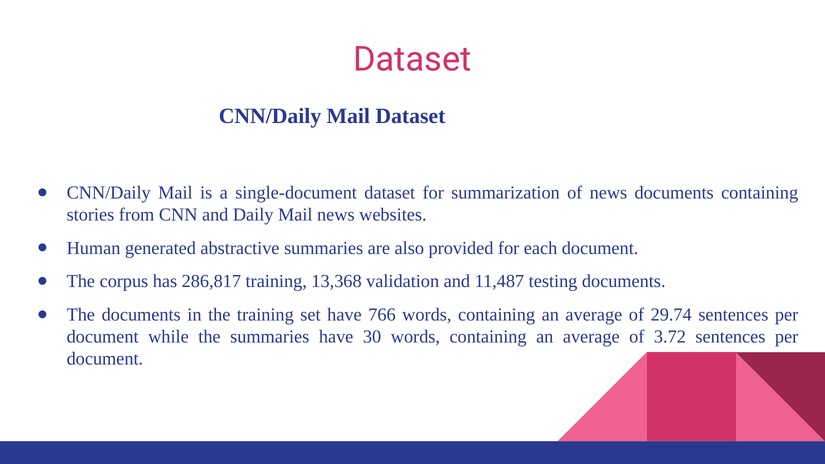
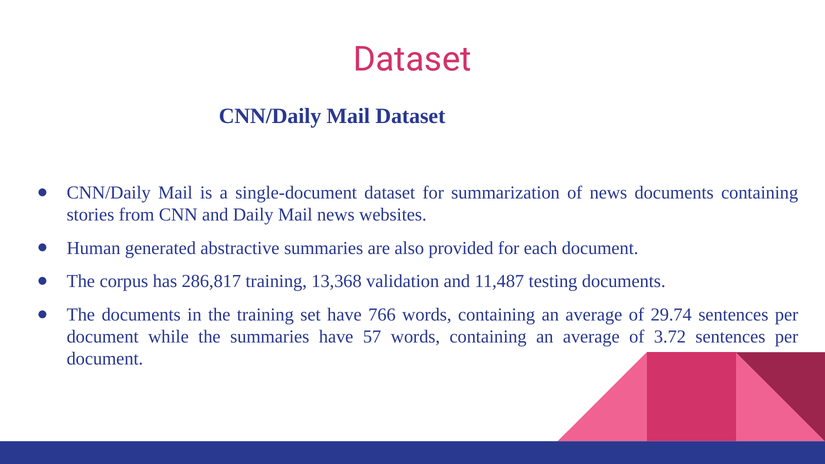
30: 30 -> 57 (372, 337)
